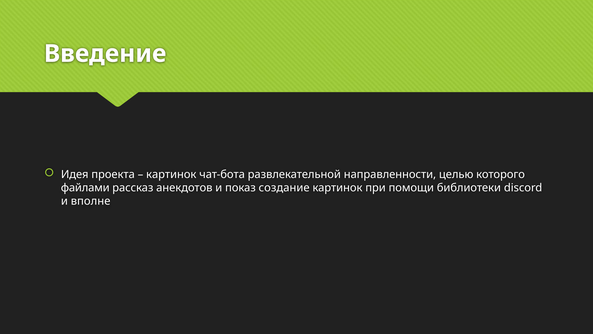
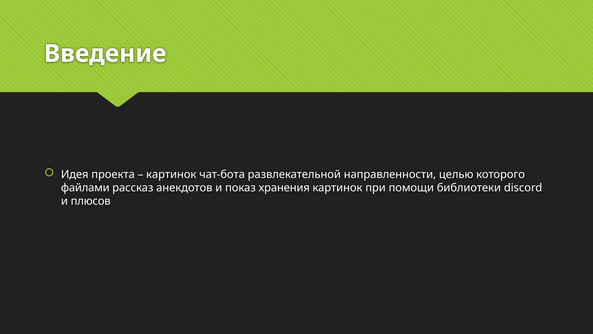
создание: создание -> хранения (284, 188)
вполне: вполне -> плюсов (91, 201)
